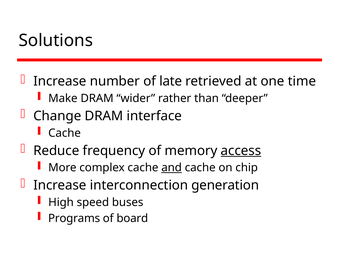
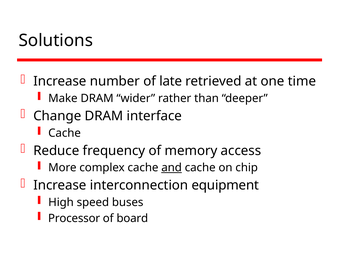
access underline: present -> none (241, 150)
generation: generation -> equipment (225, 185)
Programs: Programs -> Processor (74, 218)
